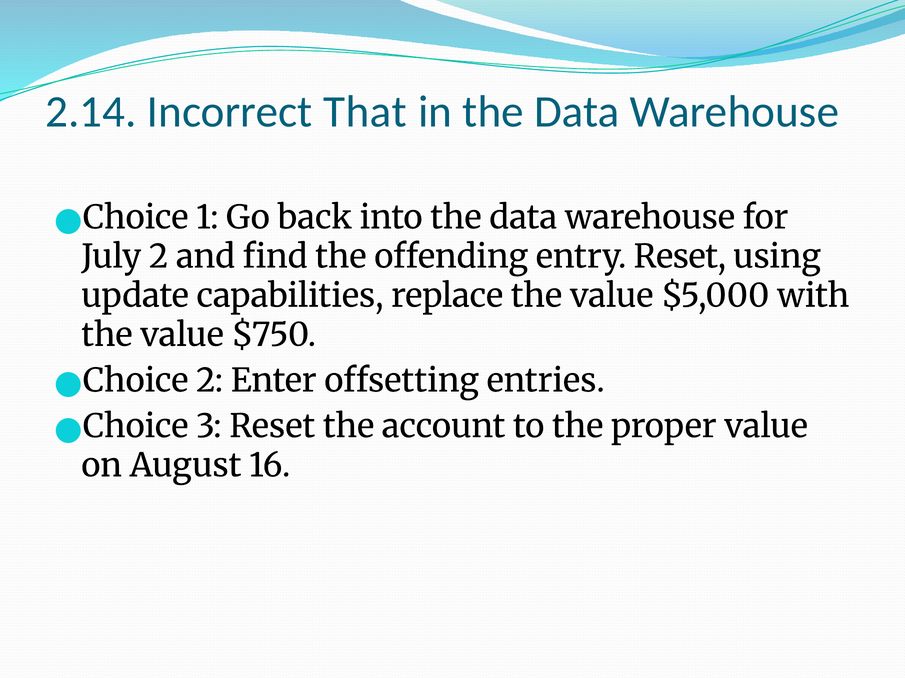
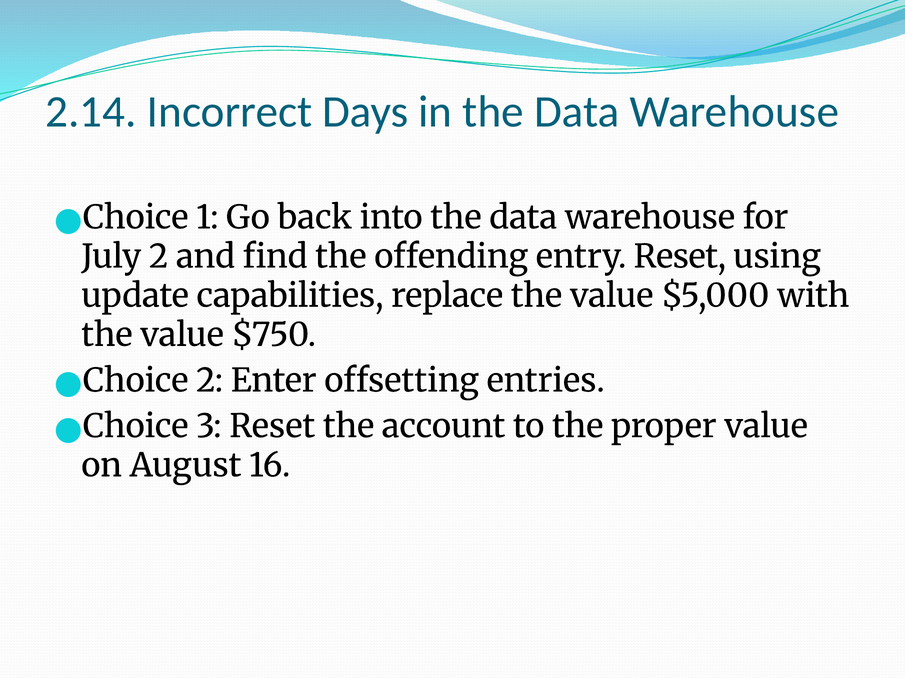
That: That -> Days (365, 112)
